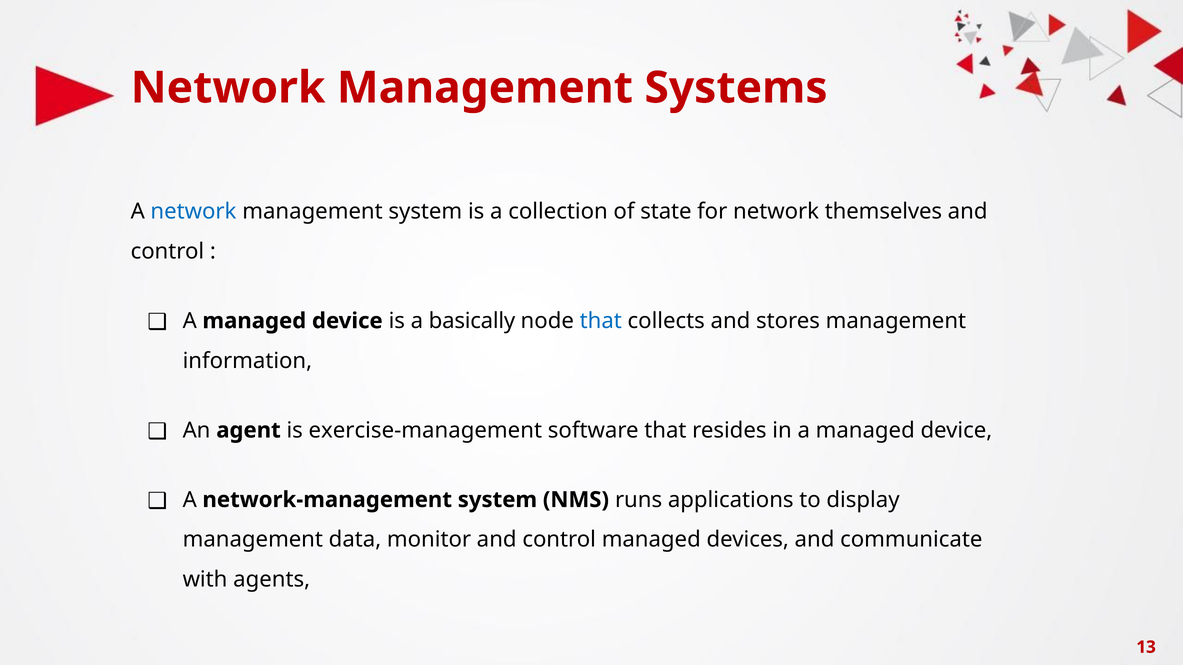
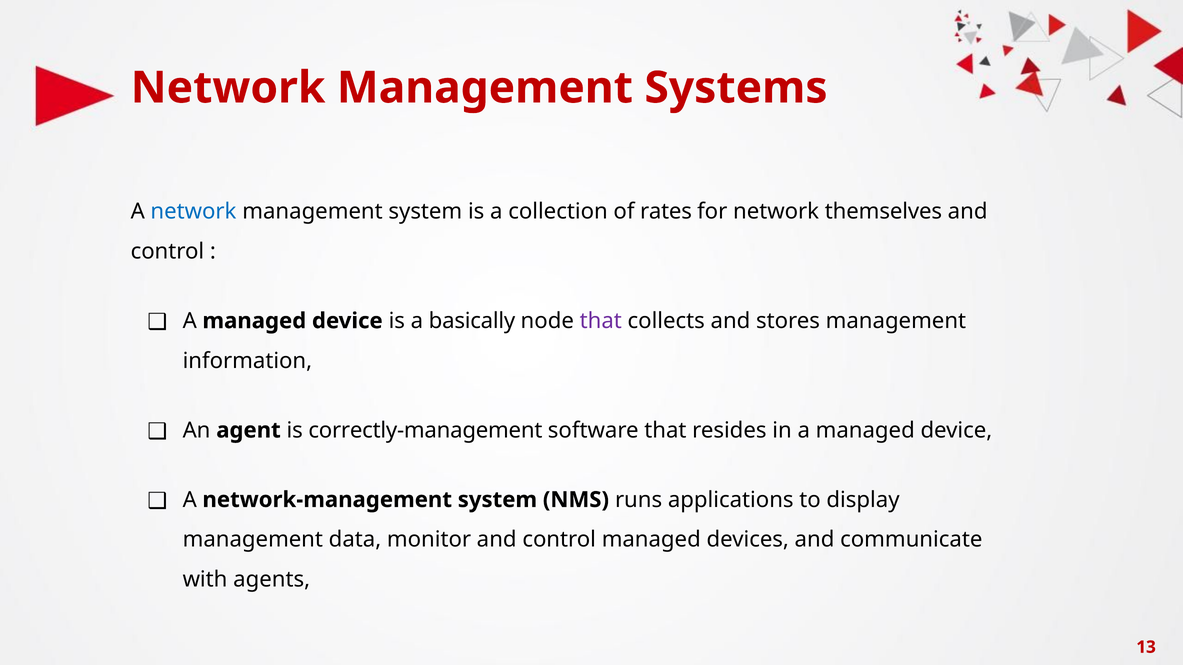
state: state -> rates (666, 212)
that colour: blue -> purple (601, 321)
exercise-management: exercise-management -> correctly-management (425, 431)
